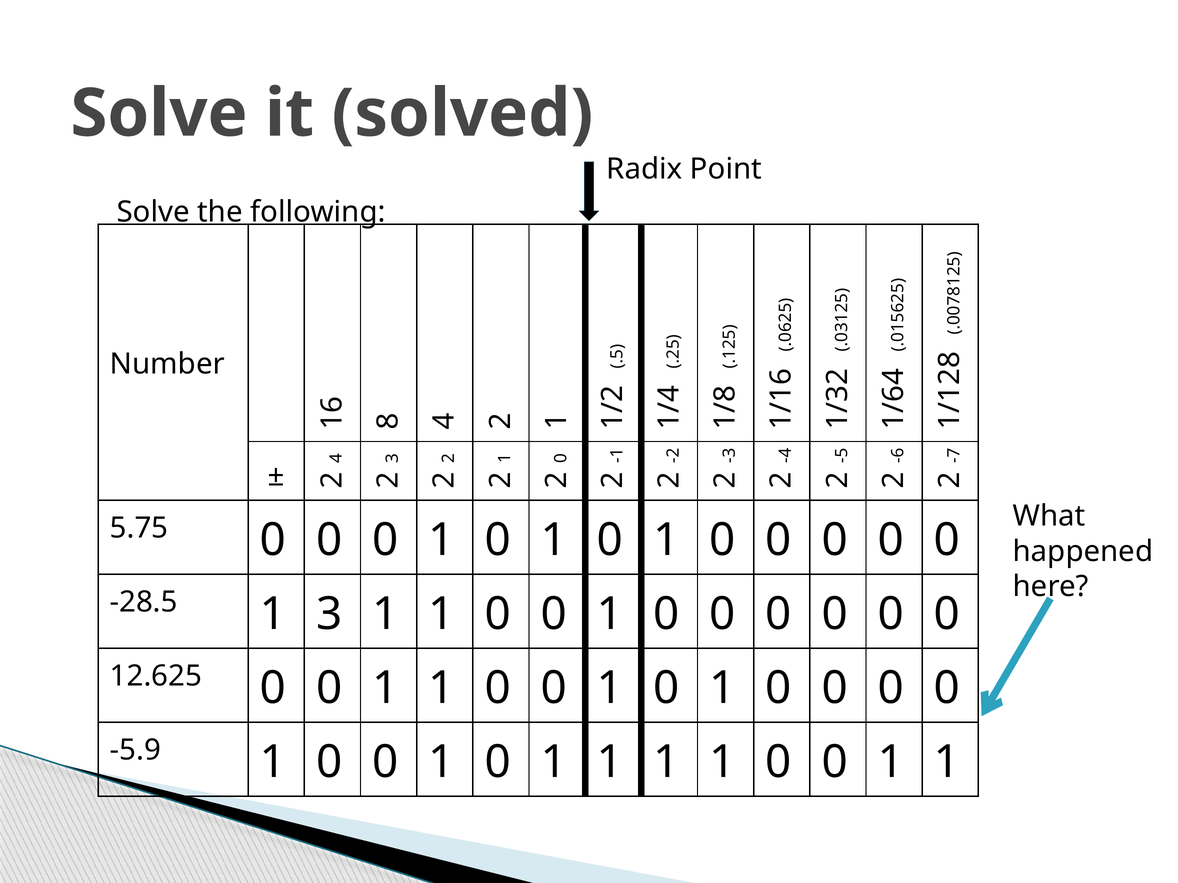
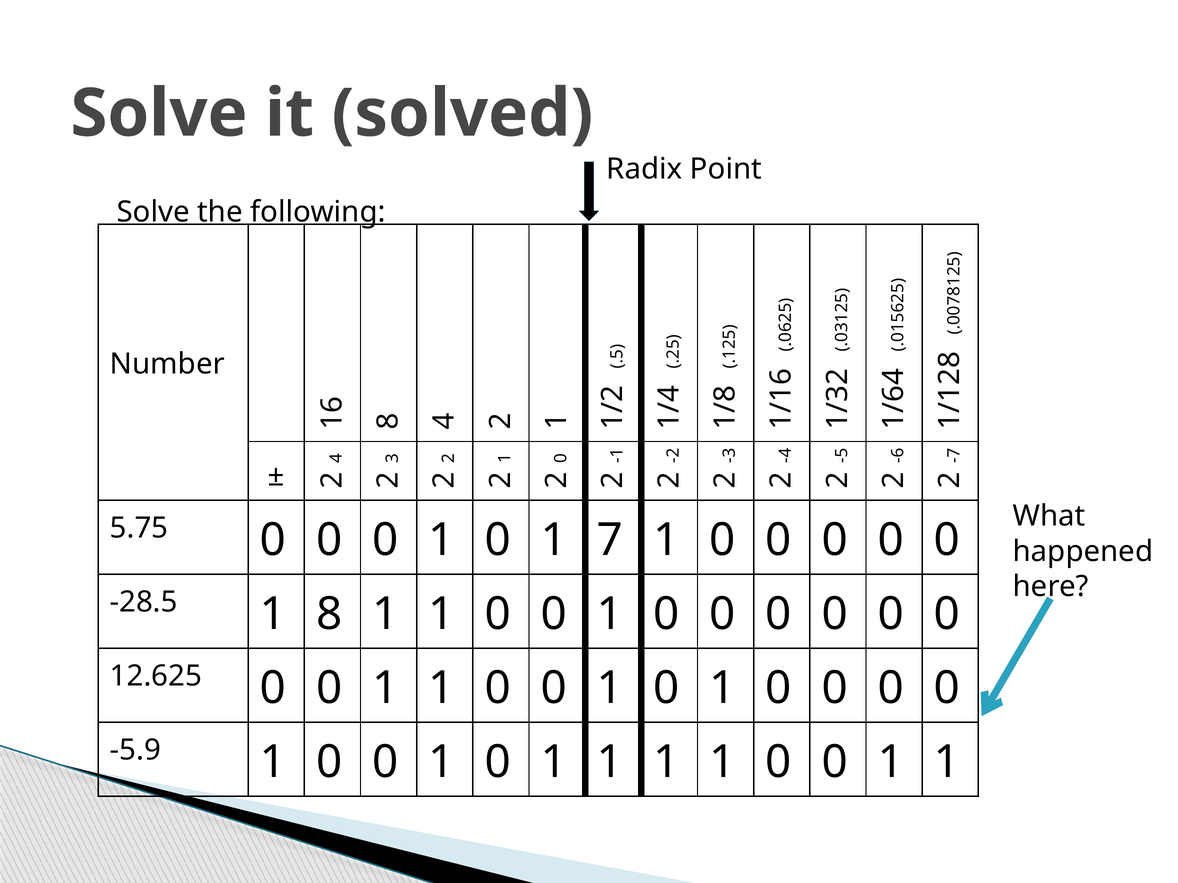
0: 0 -> 7 (610, 540)
1 3: 3 -> 8 (329, 614)
